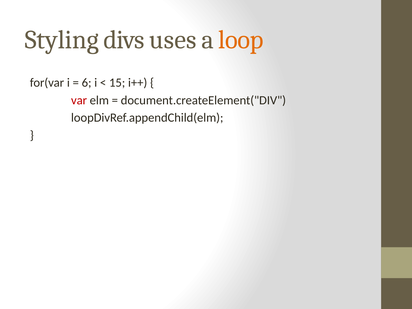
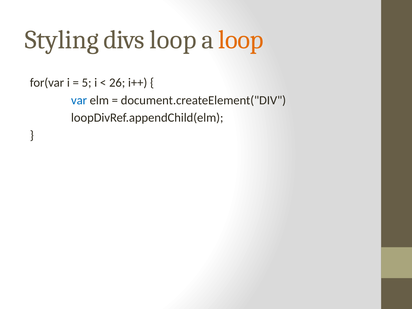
divs uses: uses -> loop (173, 40)
6: 6 -> 5 (87, 83)
15: 15 -> 26 (117, 83)
var colour: red -> blue (79, 100)
